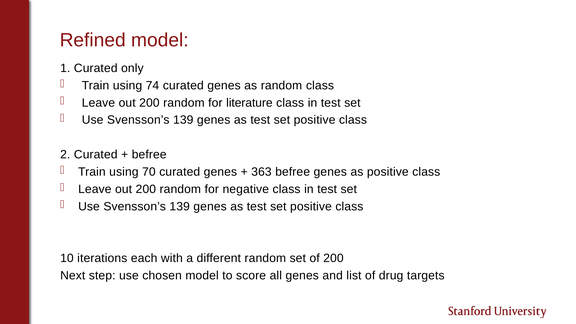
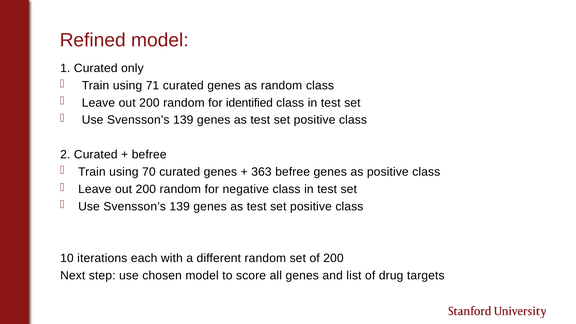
74: 74 -> 71 (152, 85)
literature: literature -> identified (249, 103)
